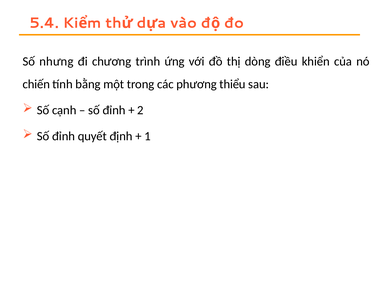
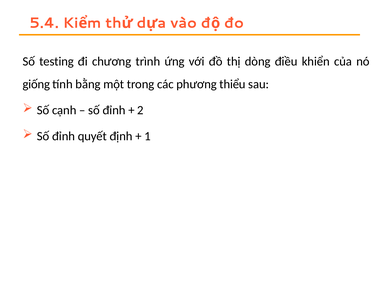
nhưng: nhưng -> testing (57, 61)
chiến: chiến -> giống (36, 84)
